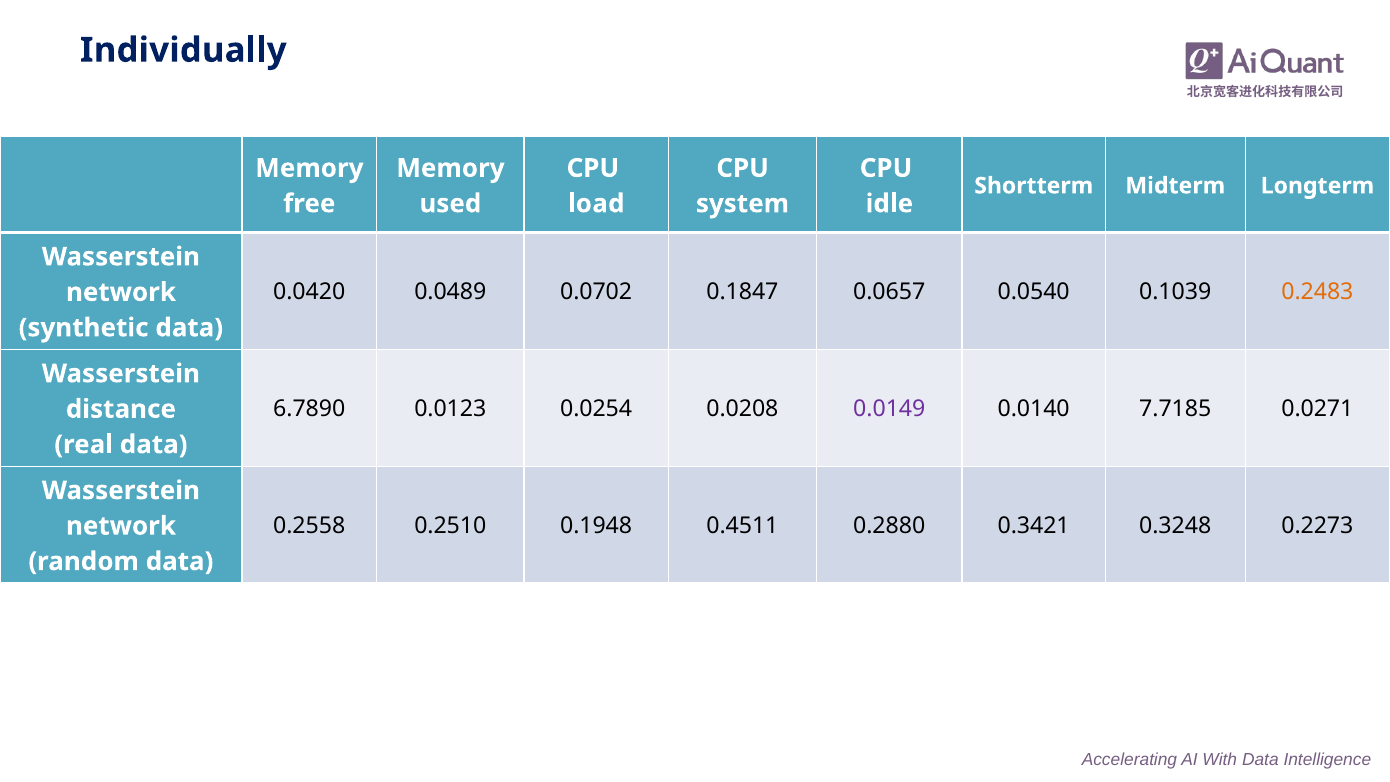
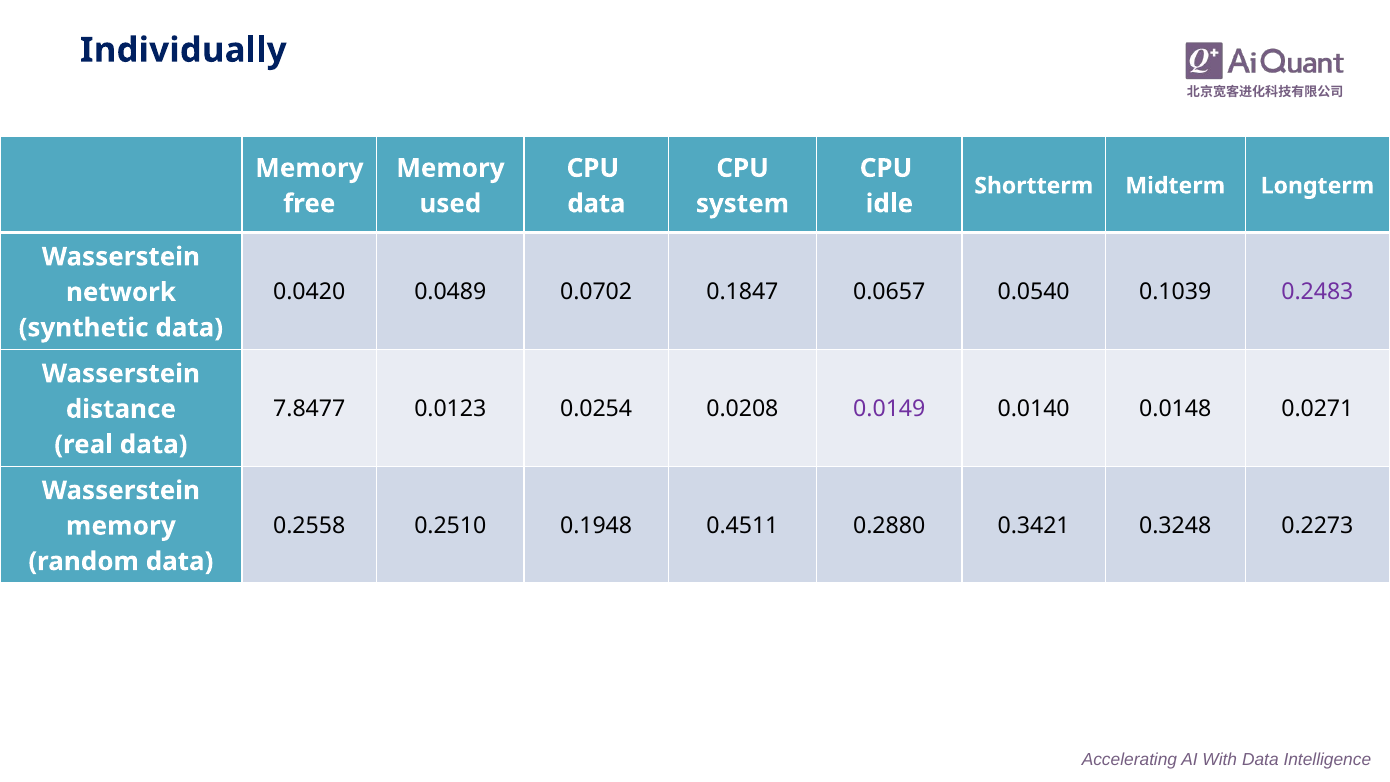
load: load -> data (596, 204)
0.2483 colour: orange -> purple (1317, 292)
6.7890: 6.7890 -> 7.8477 (309, 409)
7.7185: 7.7185 -> 0.0148 (1175, 409)
network: network -> memory (121, 526)
